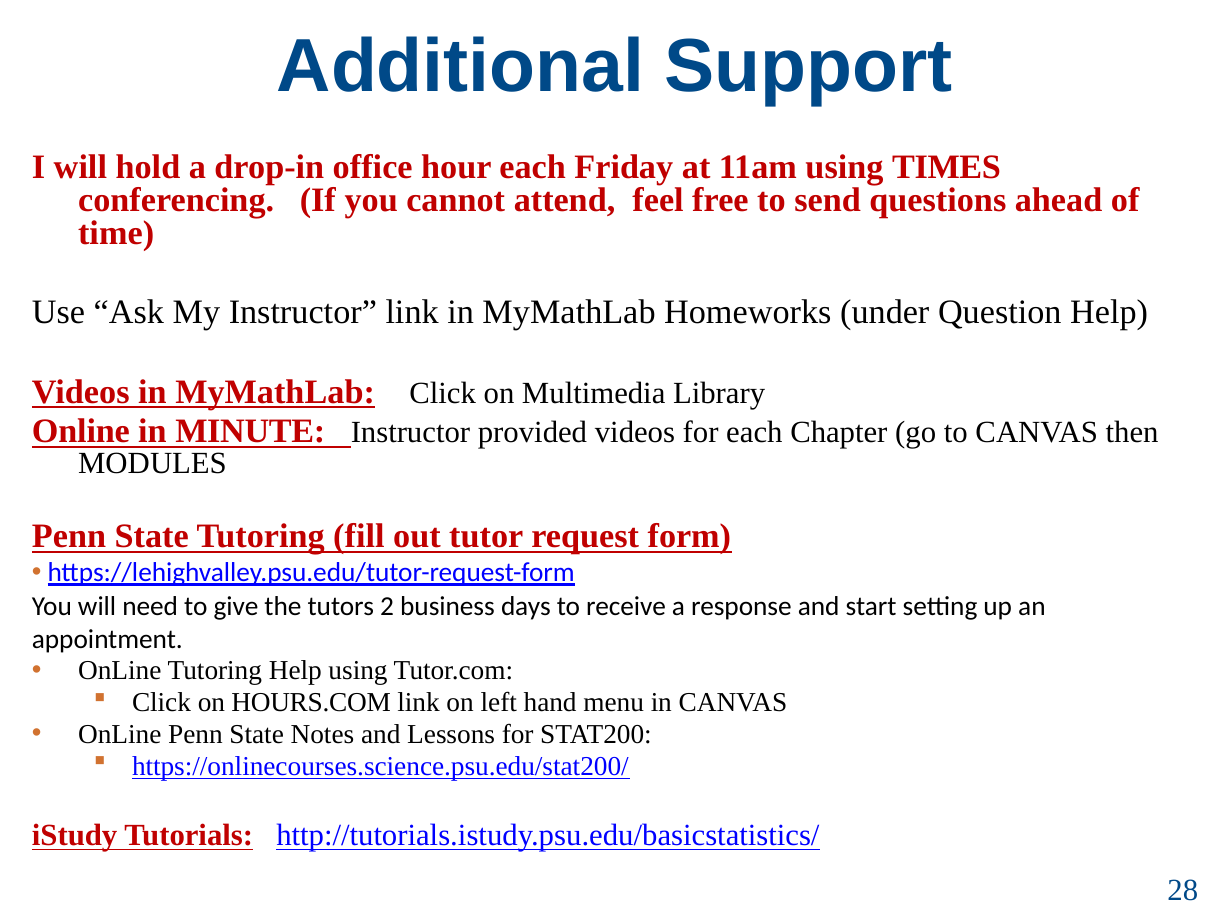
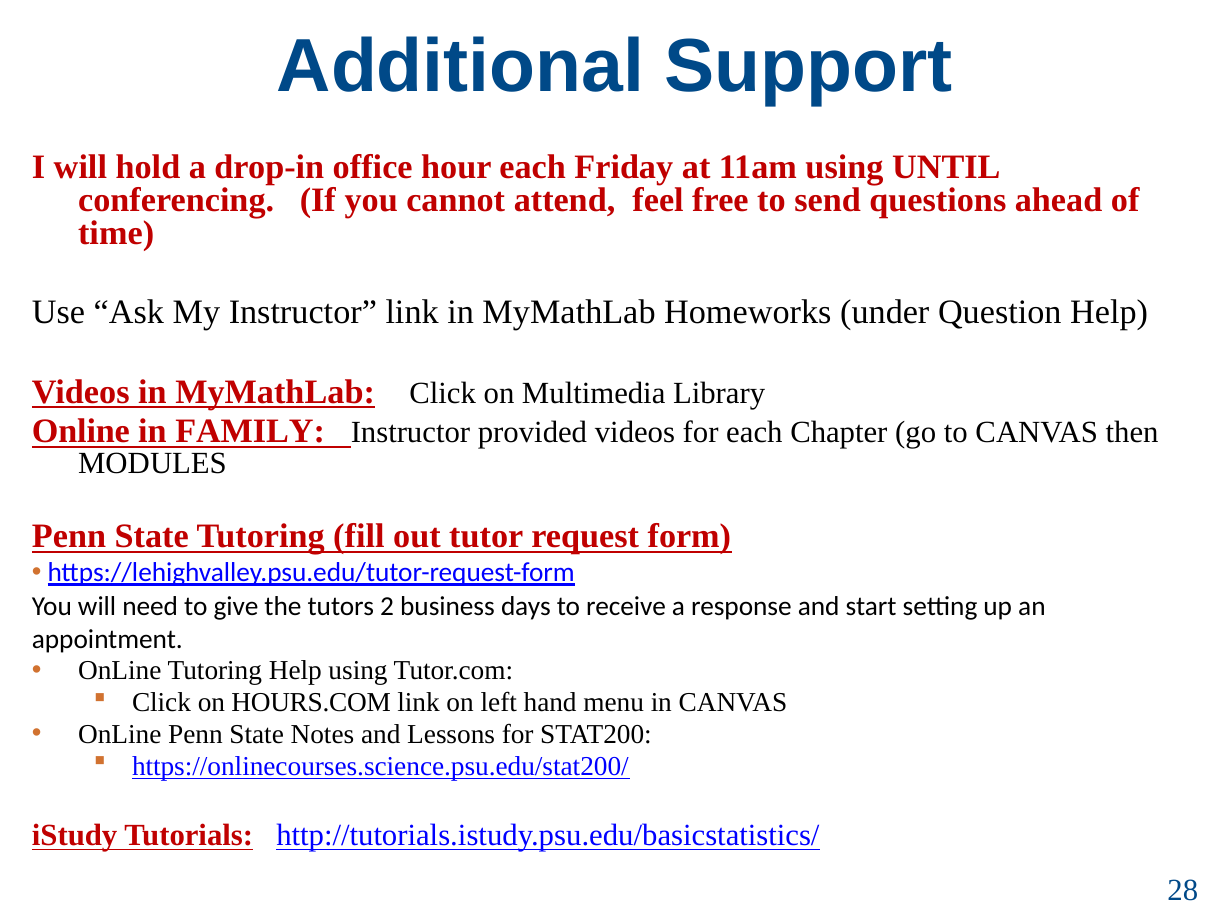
TIMES: TIMES -> UNTIL (946, 168)
MINUTE: MINUTE -> FAMILY (250, 432)
